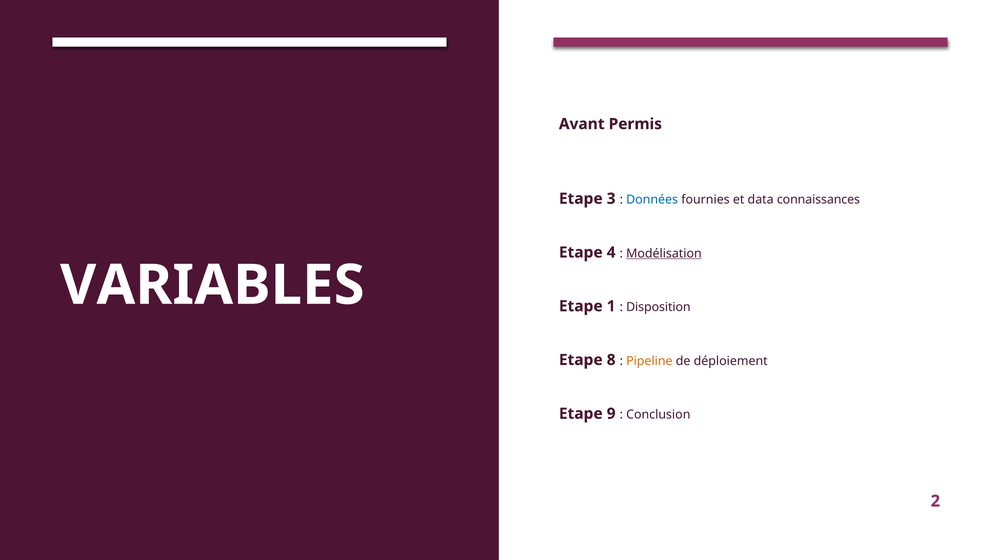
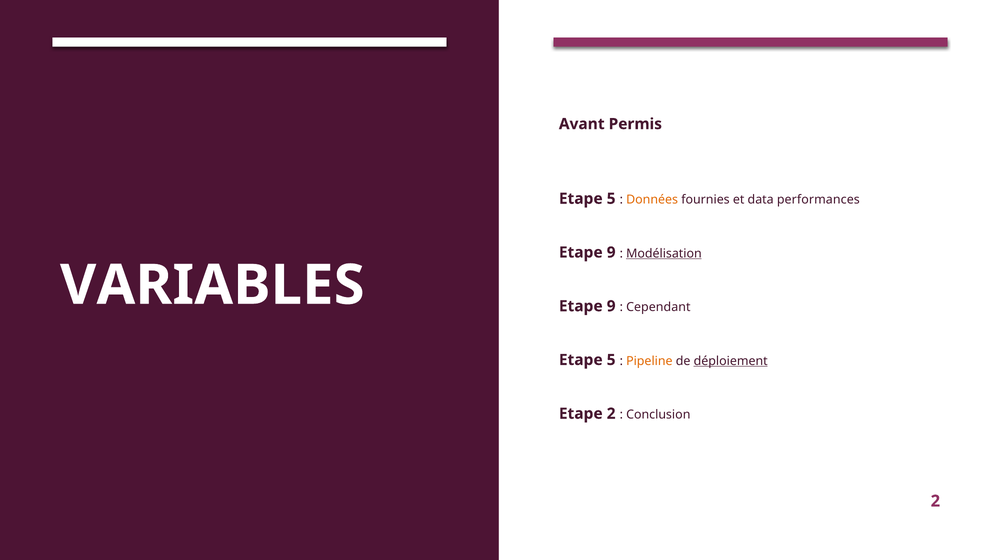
3: 3 -> 5 (611, 199)
Données colour: blue -> orange (652, 200)
connaissances: connaissances -> performances (818, 200)
4: 4 -> 9 (611, 252)
1: 1 -> 9 (611, 306)
Disposition: Disposition -> Cependant (658, 307)
8: 8 -> 5 (611, 360)
déploiement underline: none -> present (731, 361)
Etape 9: 9 -> 2 (611, 413)
